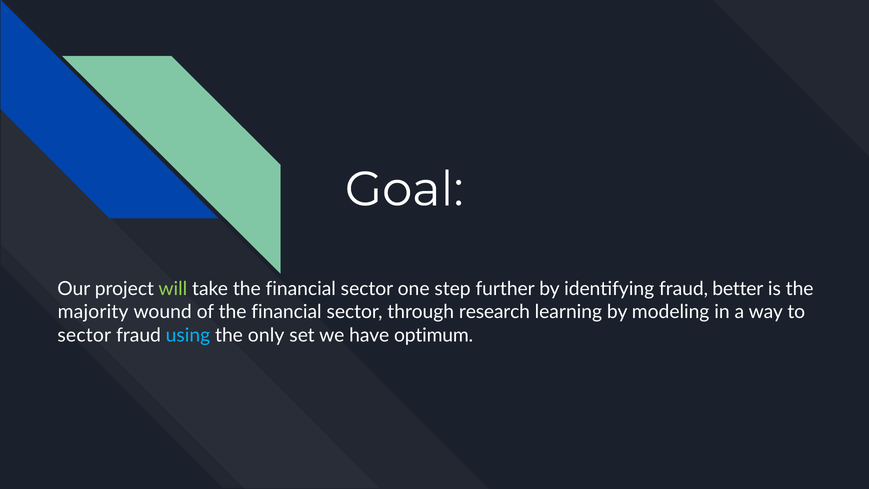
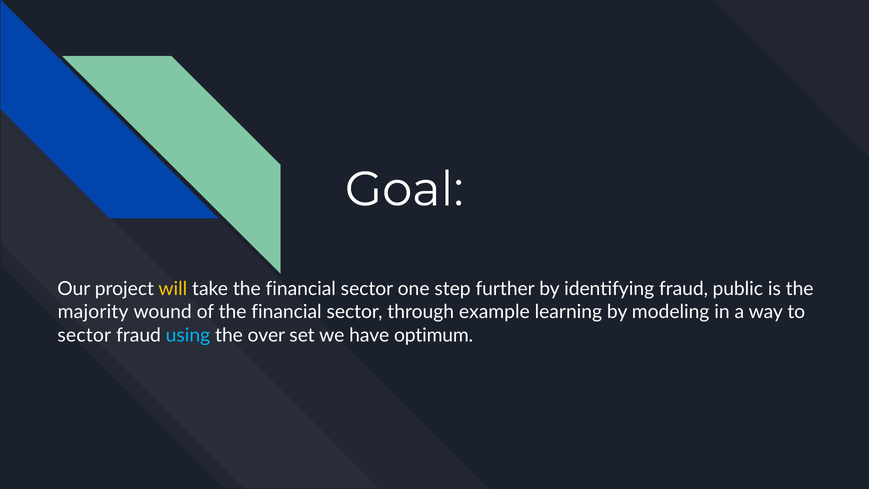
will colour: light green -> yellow (173, 289)
better: better -> public (738, 289)
research: research -> example (494, 312)
only: only -> over (266, 335)
